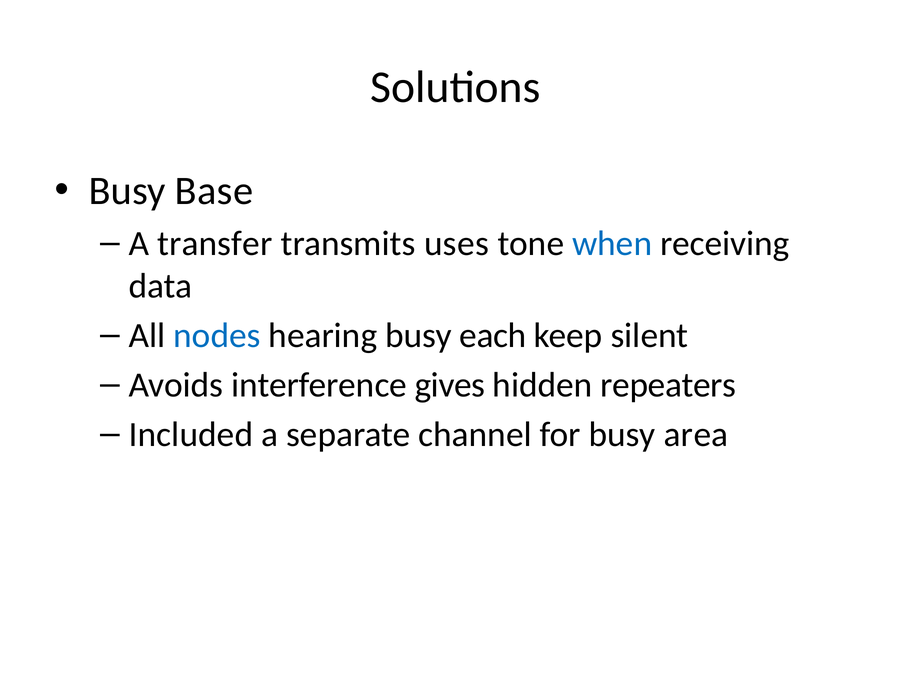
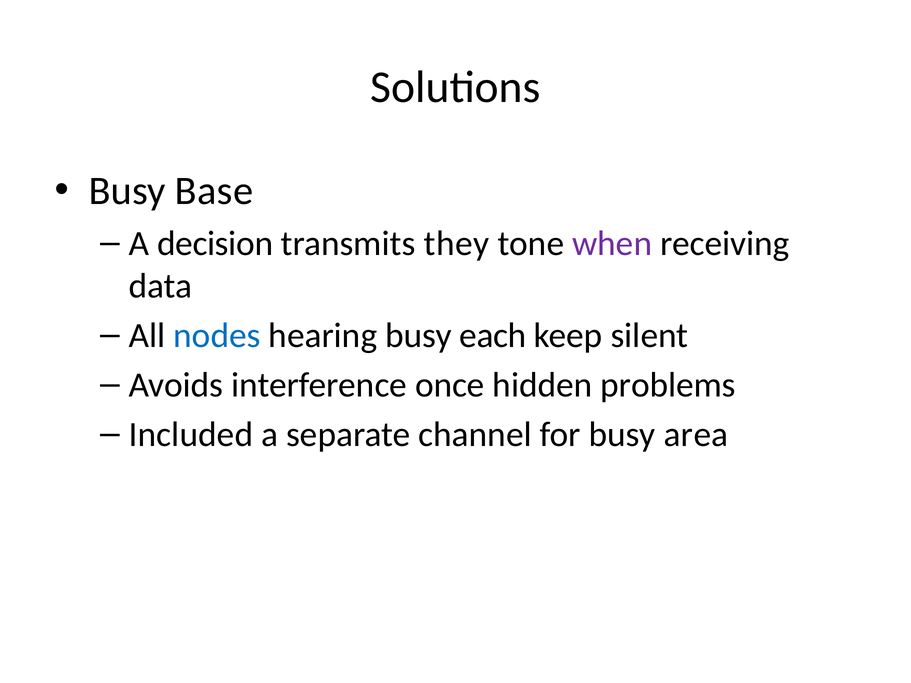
transfer: transfer -> decision (215, 243)
uses: uses -> they (457, 243)
when colour: blue -> purple (612, 243)
gives: gives -> once (450, 385)
repeaters: repeaters -> problems (668, 385)
